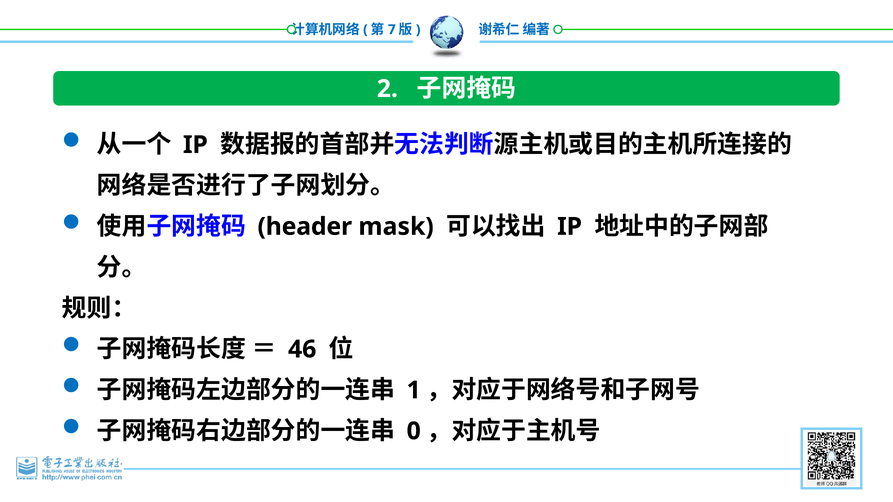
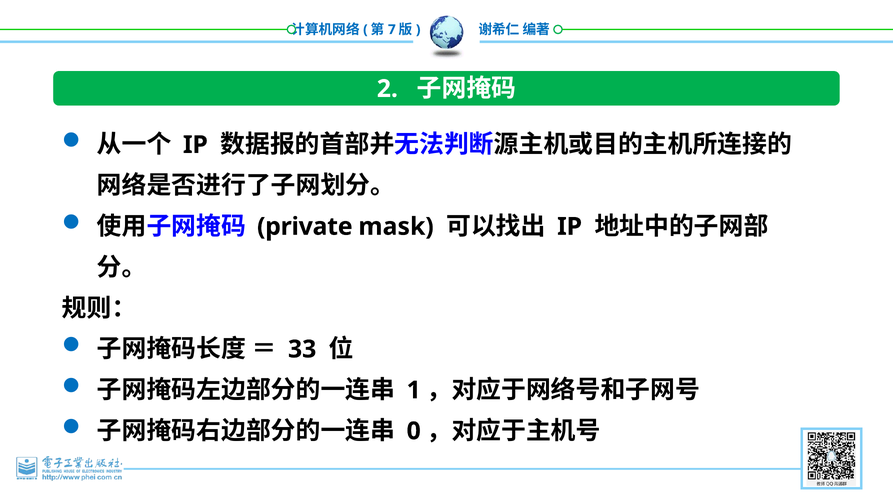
header: header -> private (305, 227)
46: 46 -> 33 (302, 350)
